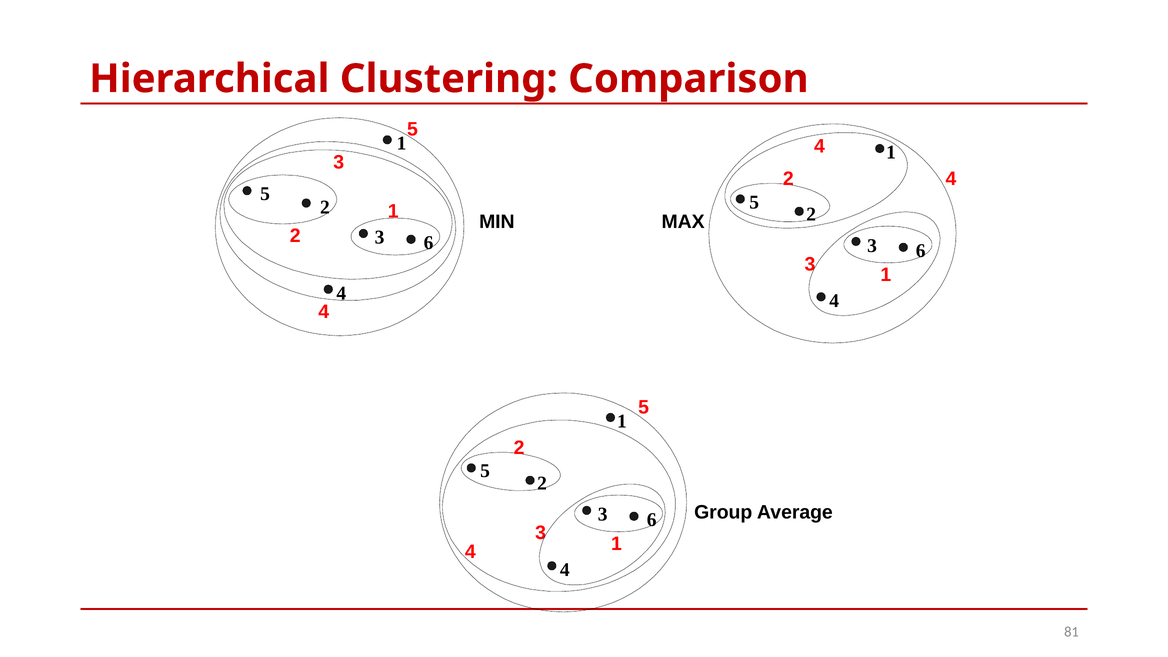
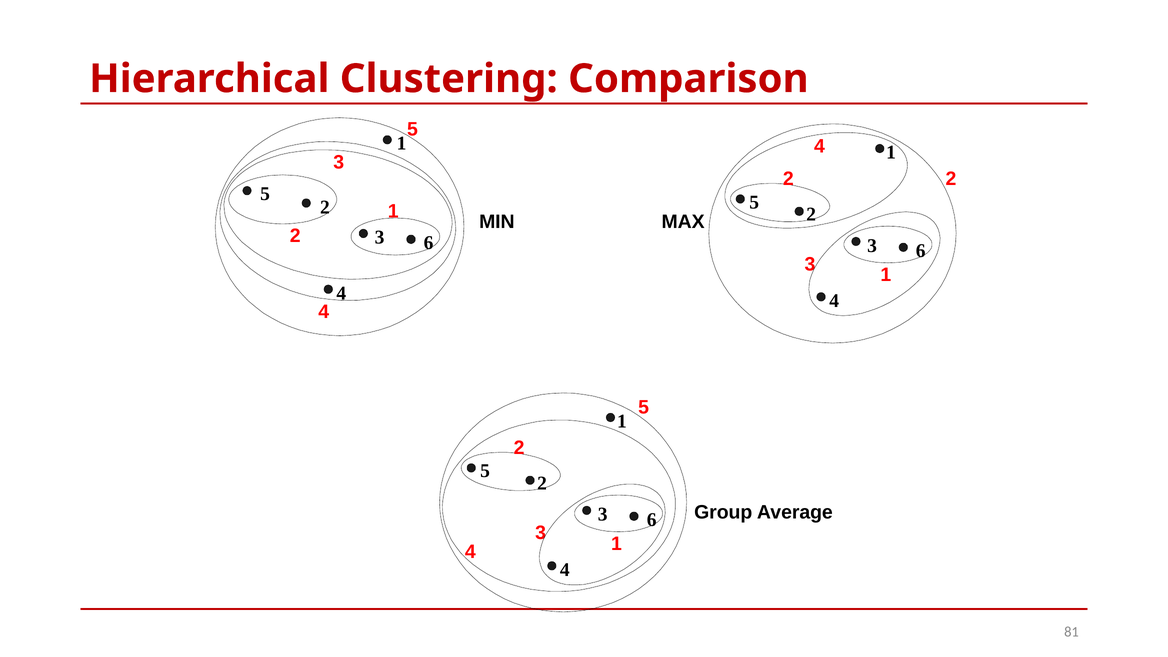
2 4: 4 -> 2 (951, 179)
